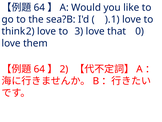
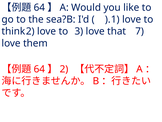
0: 0 -> 7 (140, 31)
